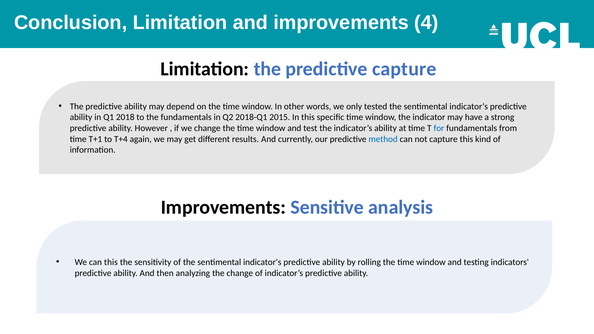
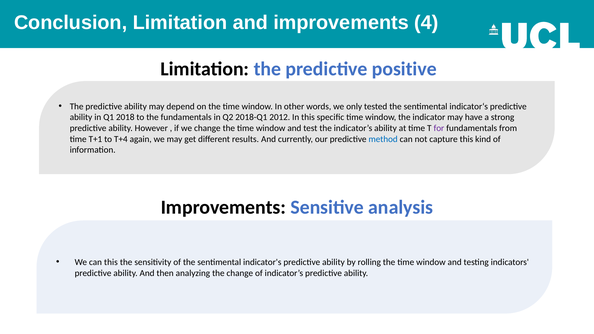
predictive capture: capture -> positive (404, 69)
2015: 2015 -> 2012 (280, 117)
for colour: blue -> purple (439, 128)
